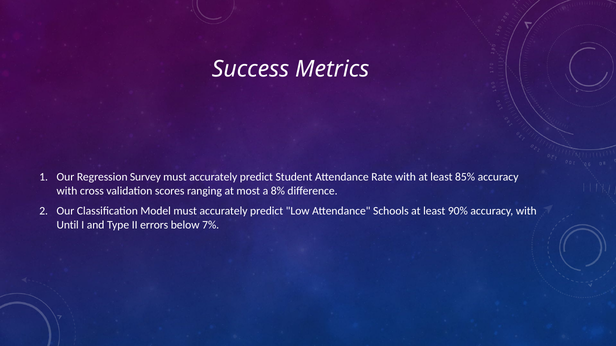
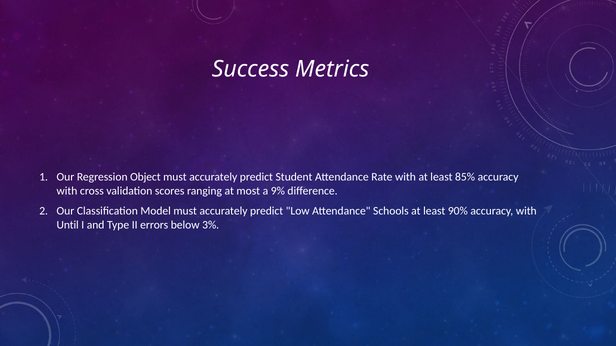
Survey: Survey -> Object (145, 177)
8%: 8% -> 9% (278, 191)
7%: 7% -> 3% (211, 225)
